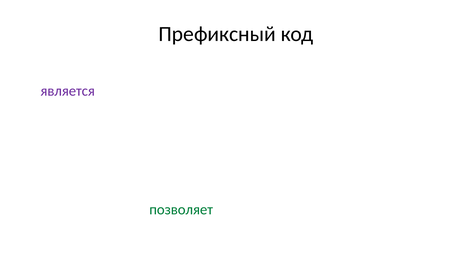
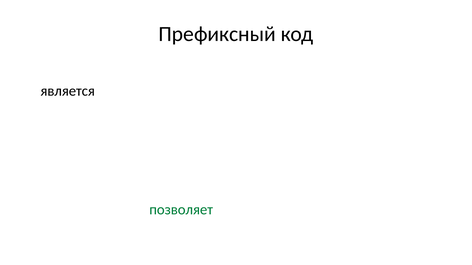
является colour: purple -> black (68, 91)
